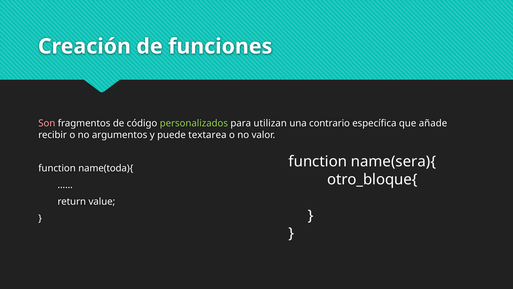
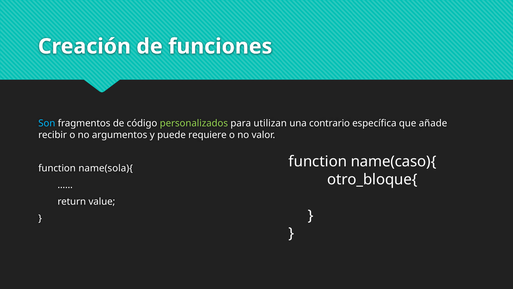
Son colour: pink -> light blue (47, 123)
textarea: textarea -> requiere (207, 135)
name(sera){: name(sera){ -> name(caso){ (394, 161)
name(toda){: name(toda){ -> name(sola){ (106, 168)
